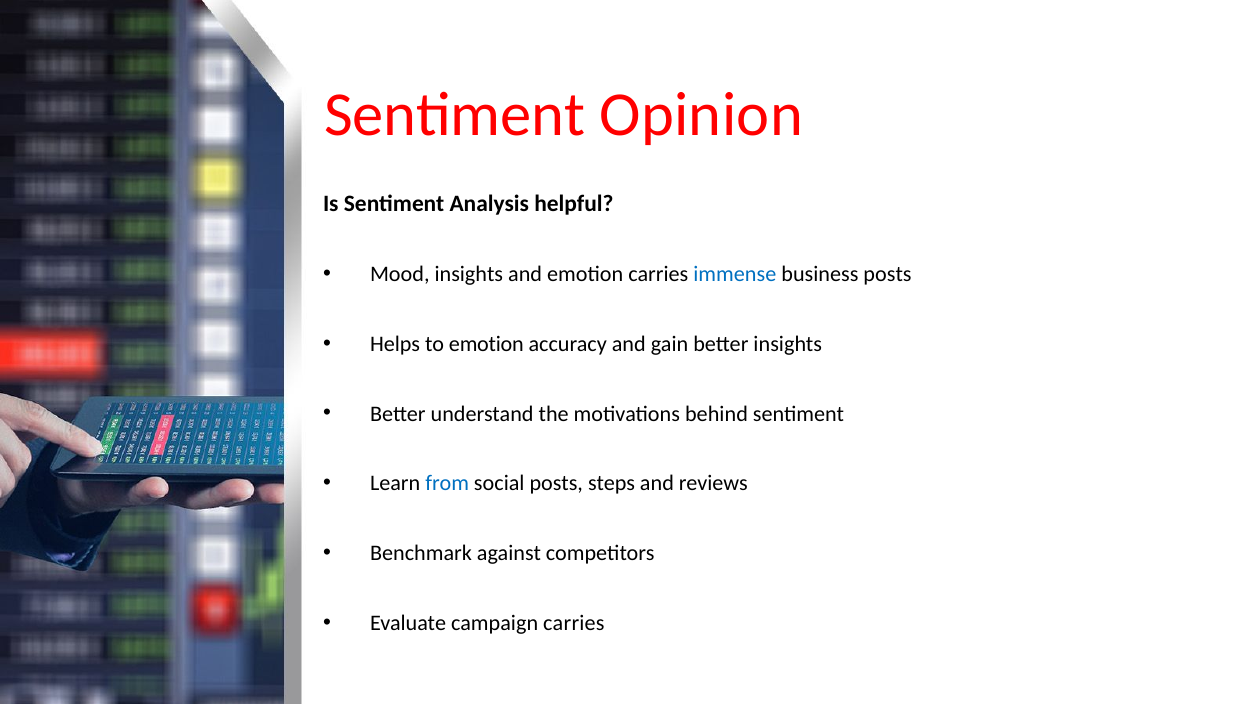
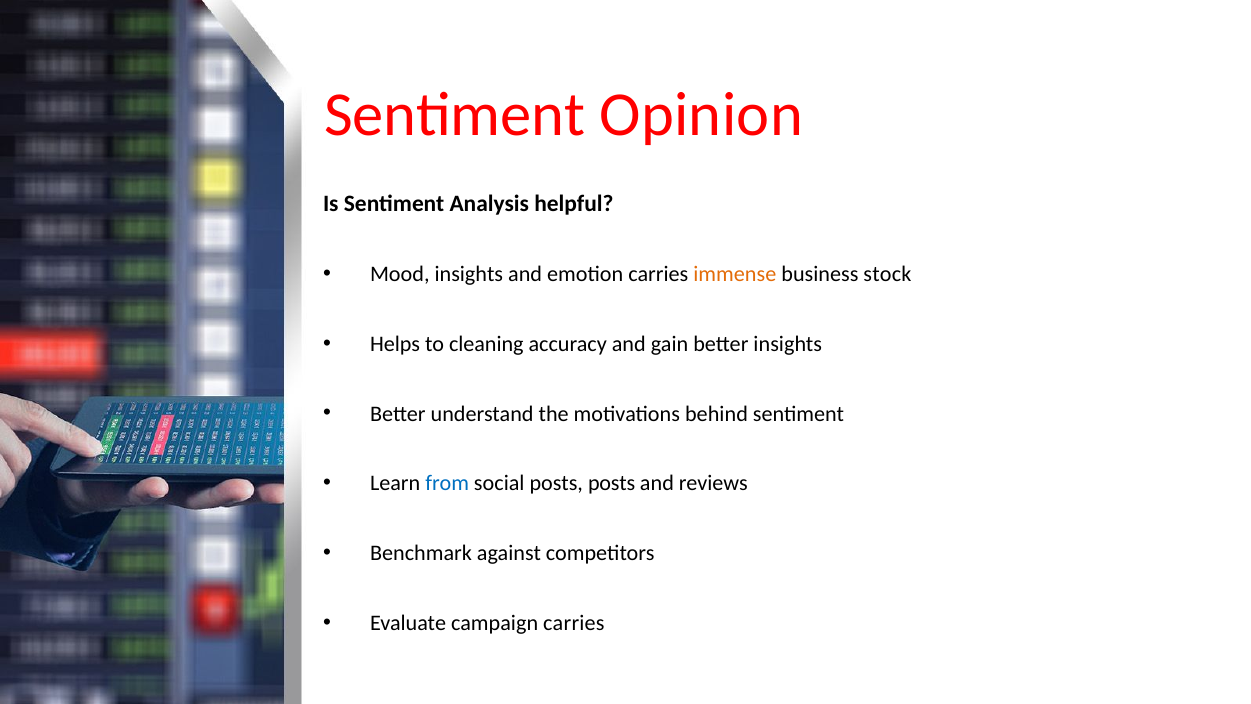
immense colour: blue -> orange (735, 274)
business posts: posts -> stock (887, 274)
to emotion: emotion -> cleaning (486, 344)
posts steps: steps -> posts (612, 483)
